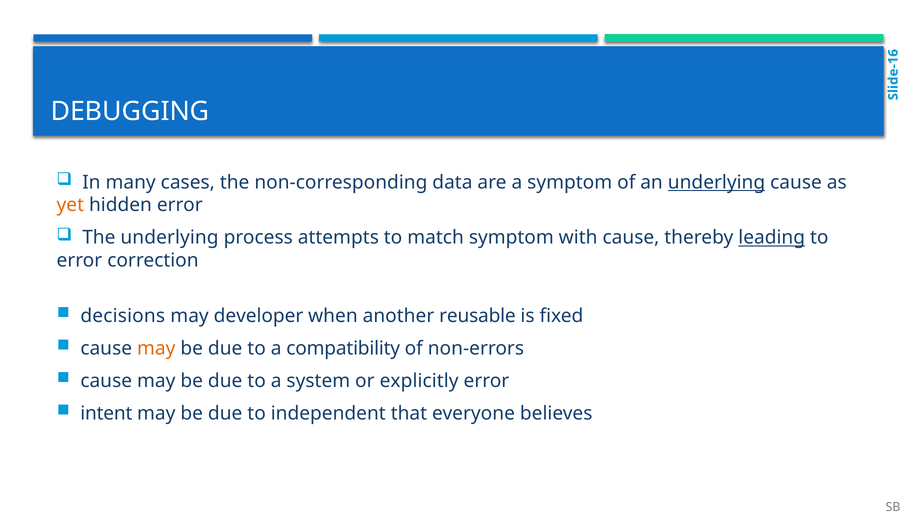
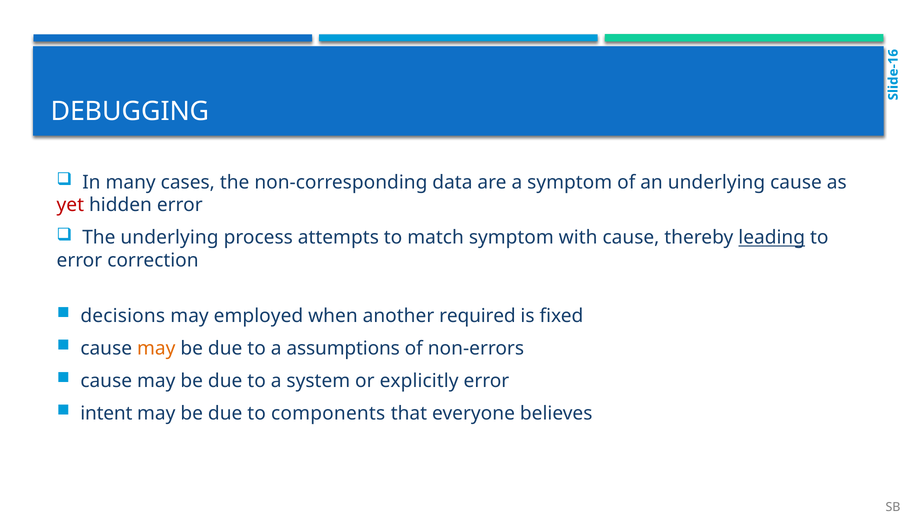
underlying underline: present -> none (717, 182)
yet colour: orange -> red (70, 205)
developer: developer -> employed (258, 316)
reusable: reusable -> required (477, 316)
compatibility: compatibility -> assumptions (343, 348)
independent: independent -> components (328, 413)
